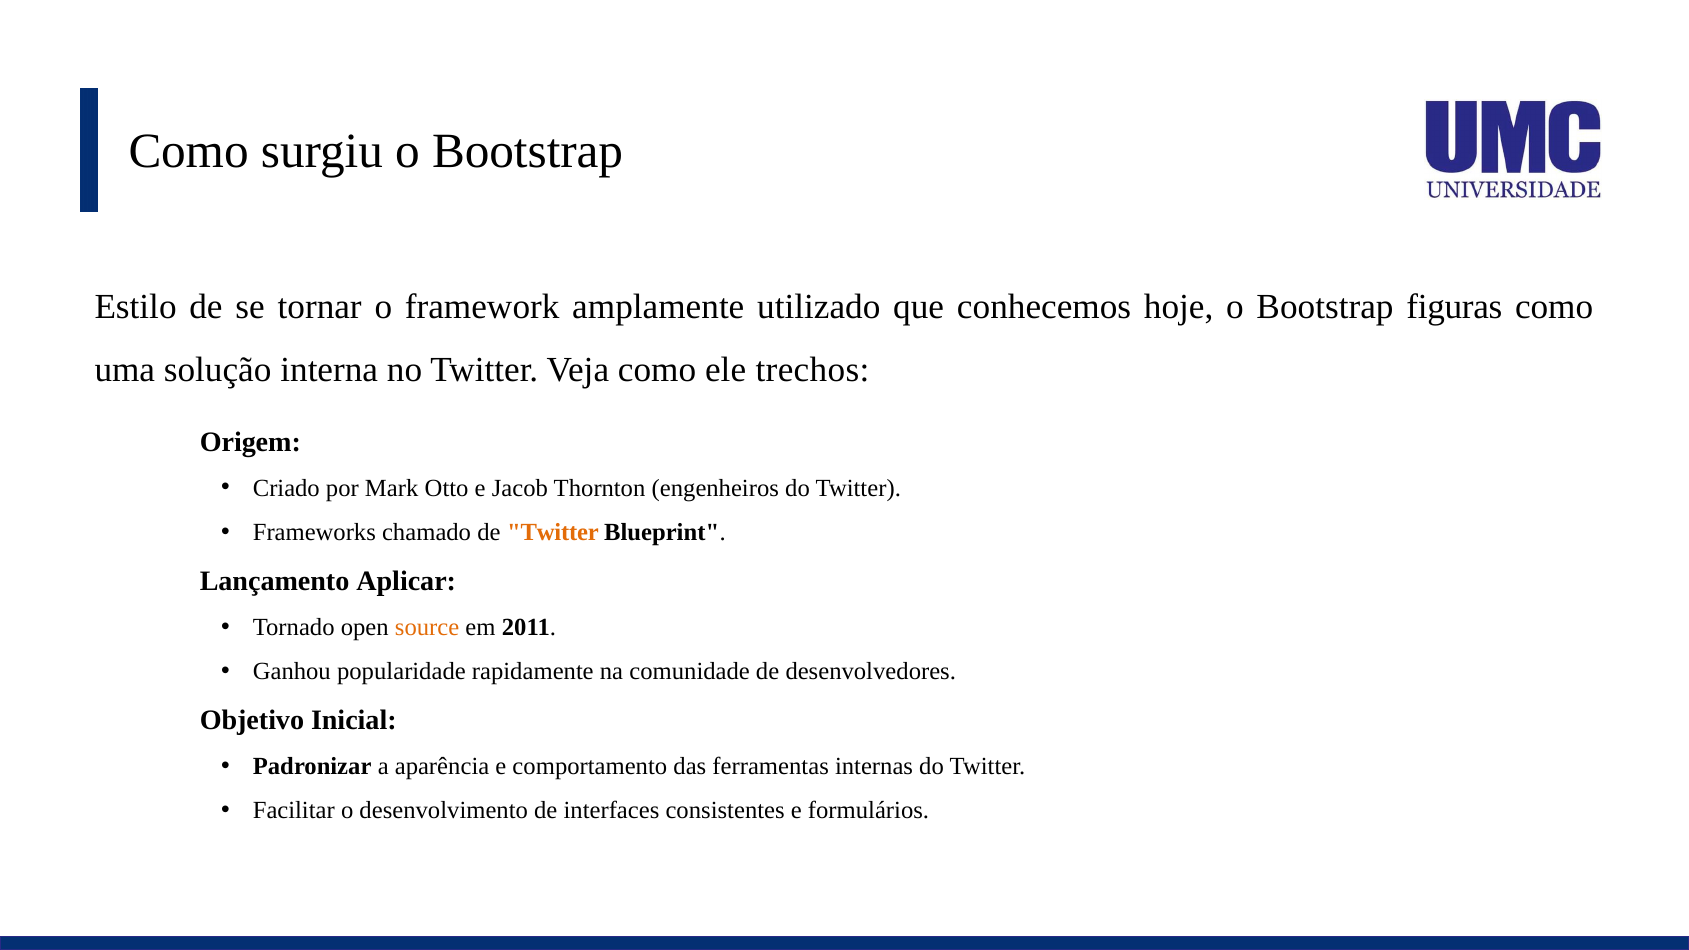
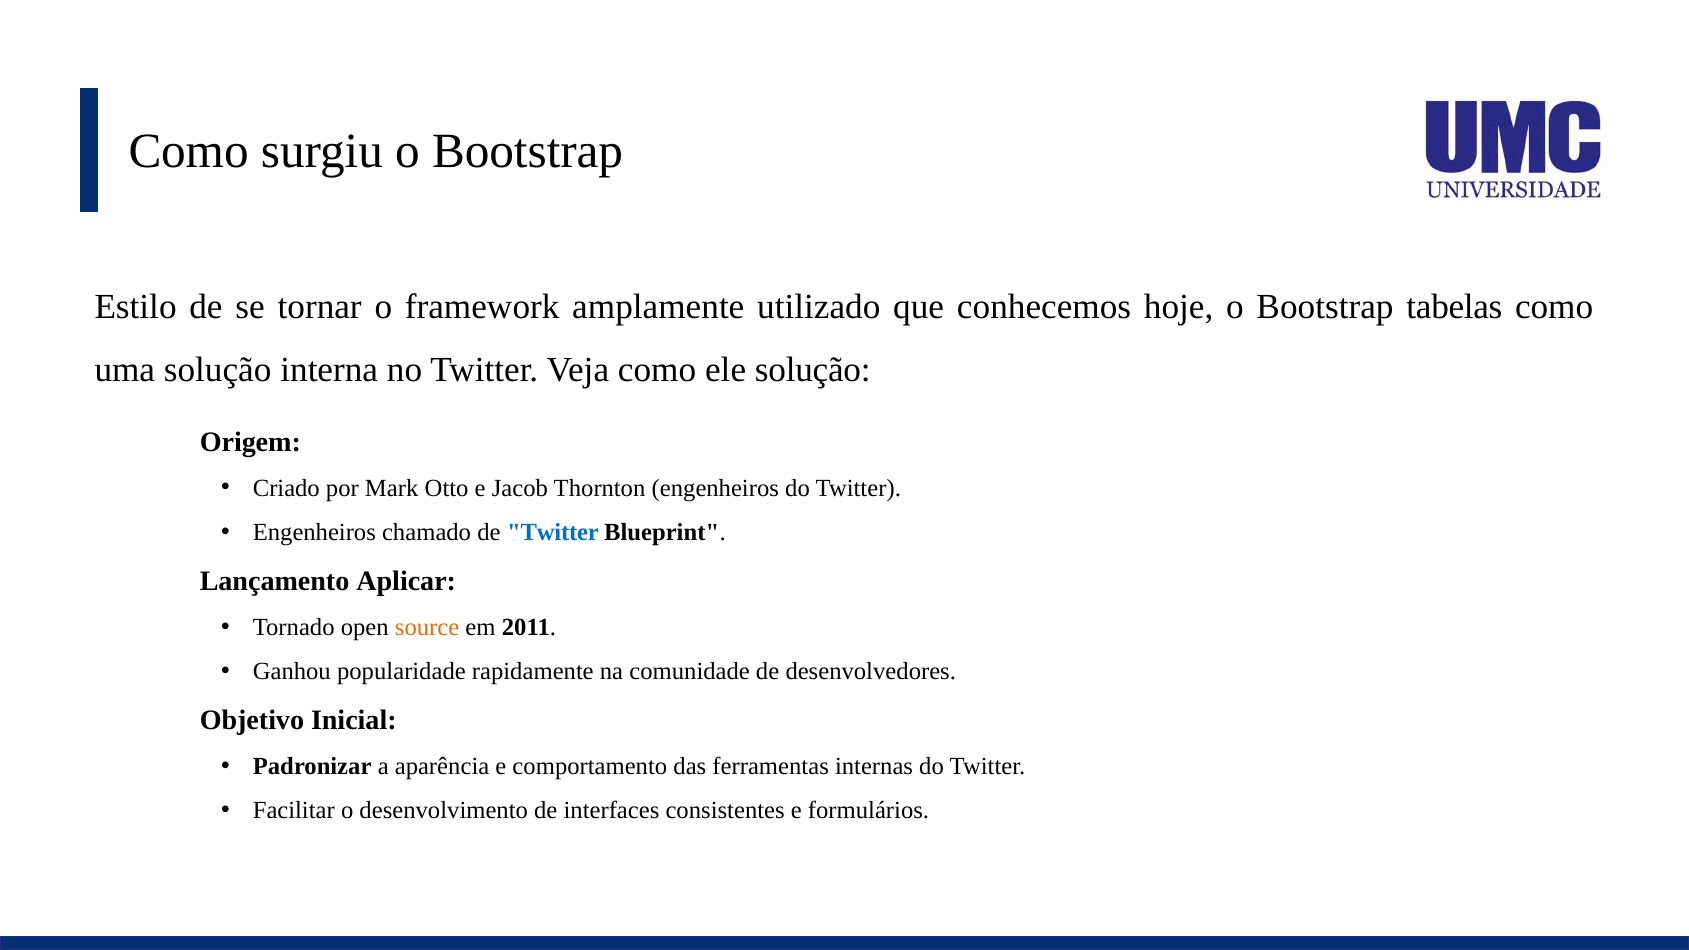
figuras: figuras -> tabelas (1454, 306)
ele trechos: trechos -> solução (813, 370)
Frameworks: Frameworks -> Engenheiros (314, 532)
Twitter colour: orange -> blue (553, 532)
